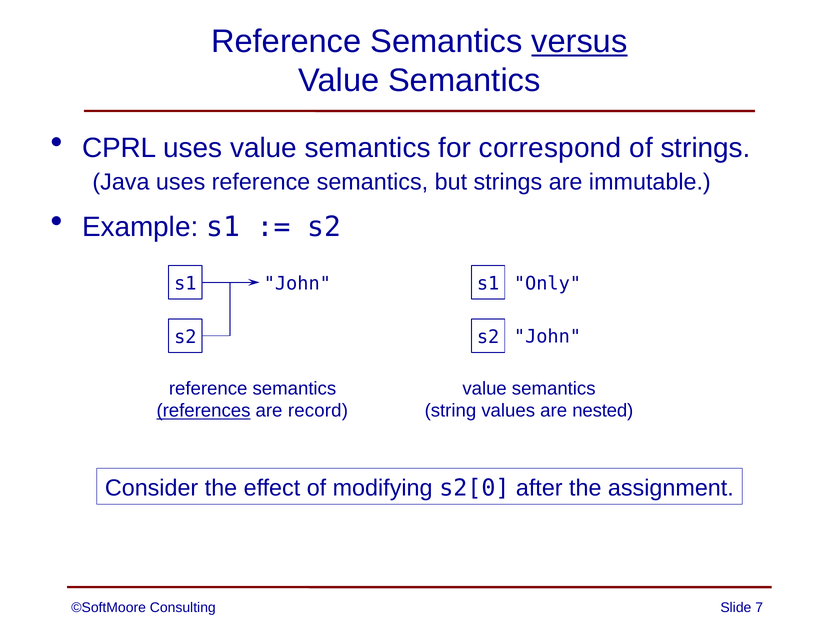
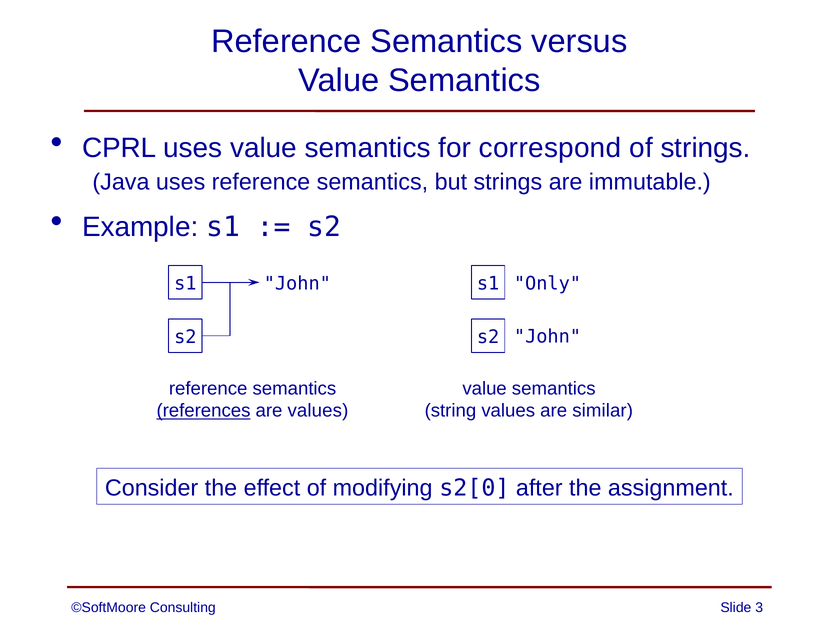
versus underline: present -> none (579, 41)
are record: record -> values (318, 411)
nested: nested -> similar (603, 411)
7: 7 -> 3 (759, 608)
